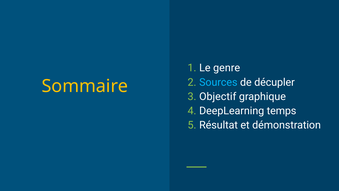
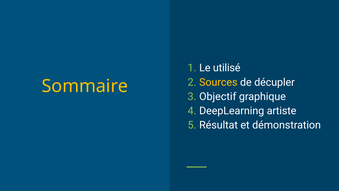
genre: genre -> utilisé (227, 68)
Sources colour: light blue -> yellow (218, 82)
temps: temps -> artiste (282, 111)
